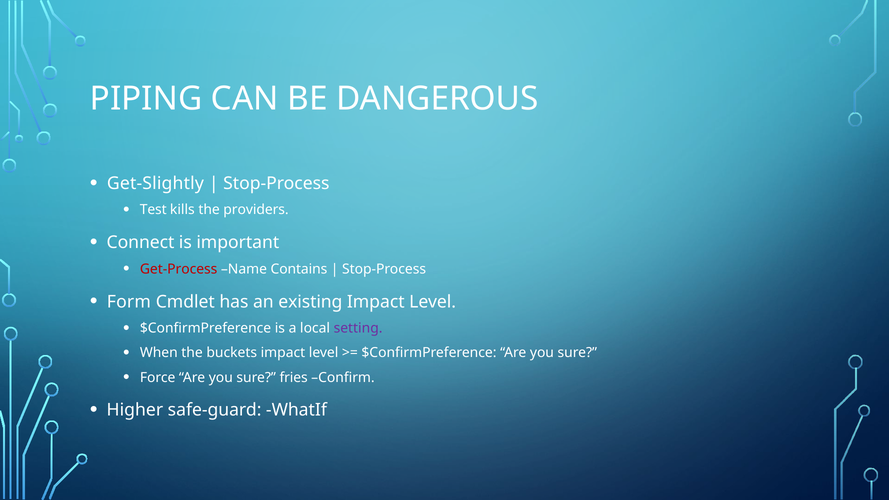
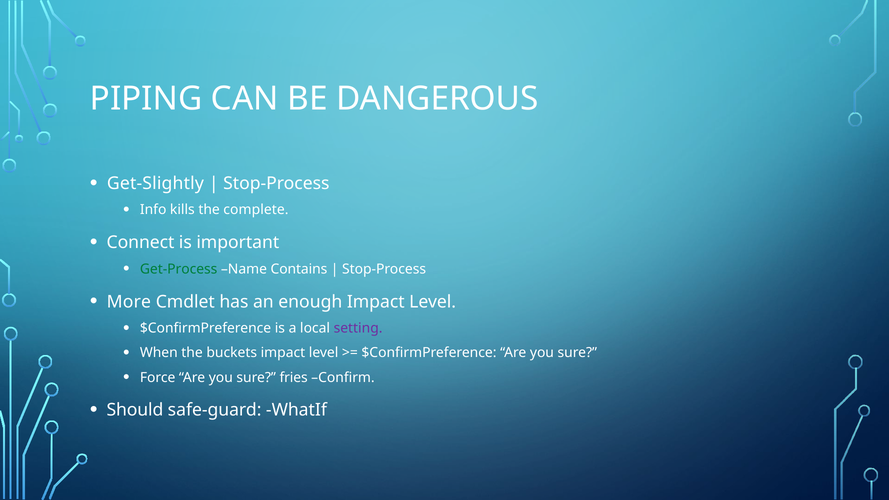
Test: Test -> Info (153, 210)
providers: providers -> complete (256, 210)
Get-Process colour: red -> green (179, 269)
Form: Form -> More (129, 302)
existing: existing -> enough (310, 302)
Higher: Higher -> Should (135, 410)
